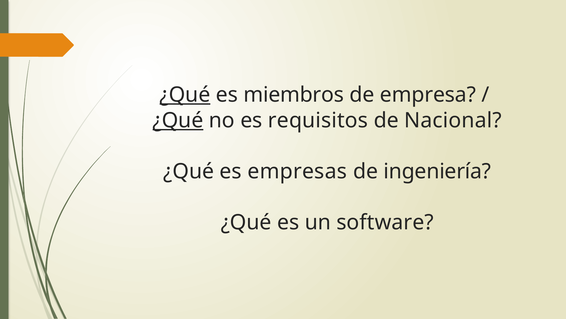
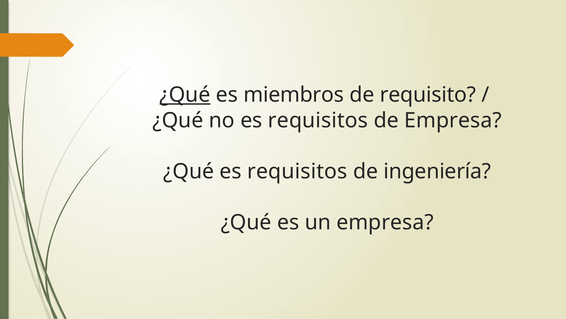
empresa: empresa -> requisito (428, 95)
¿Qué underline: present -> none (178, 120)
de Nacional: Nacional -> Empresa (453, 120)
¿Qué es empresas: empresas -> requisitos (297, 171)
un software: software -> empresa (385, 222)
